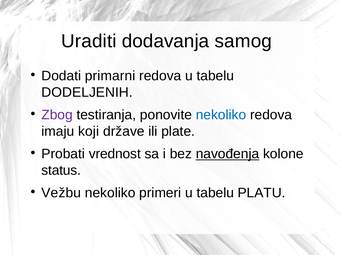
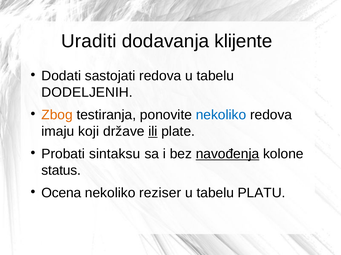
samog: samog -> klijente (243, 41)
primarni: primarni -> sastojati (110, 76)
Zbog colour: purple -> orange (57, 115)
ili underline: none -> present (153, 132)
vrednost: vrednost -> sintaksu (115, 154)
Vežbu: Vežbu -> Ocena (61, 193)
primeri: primeri -> reziser (160, 193)
